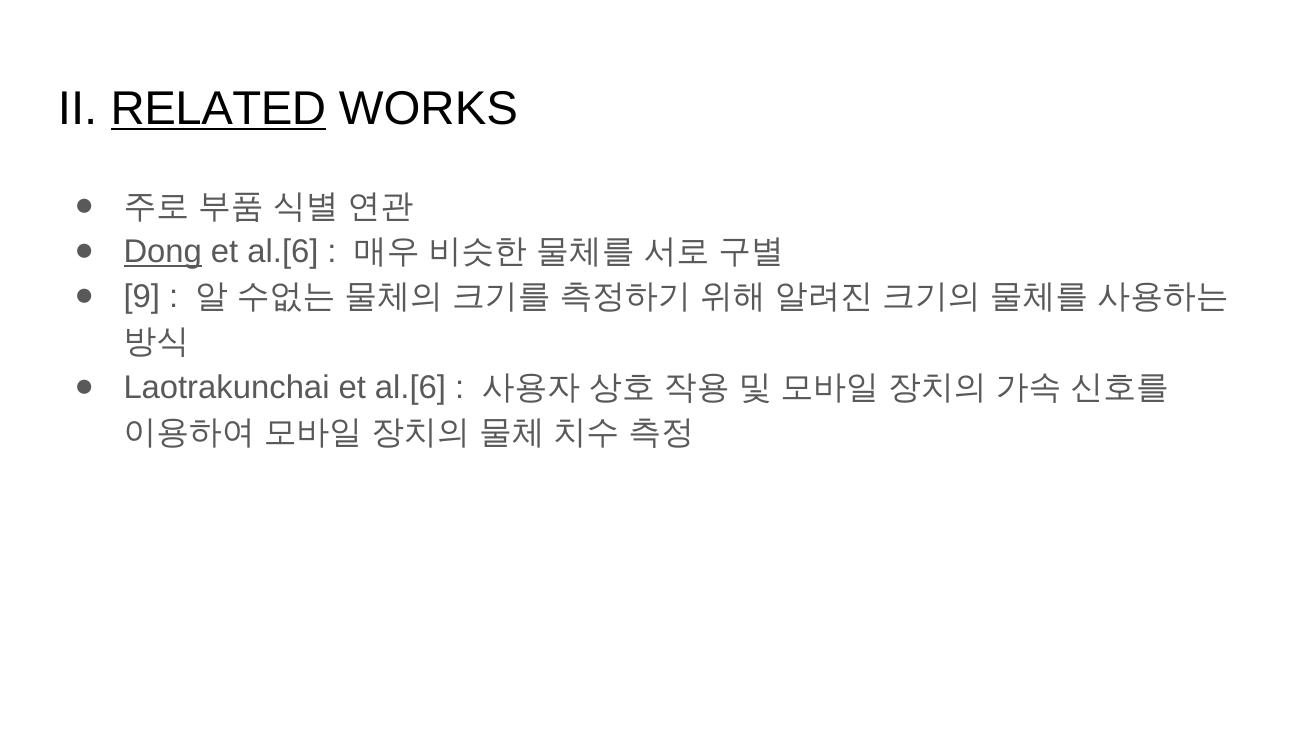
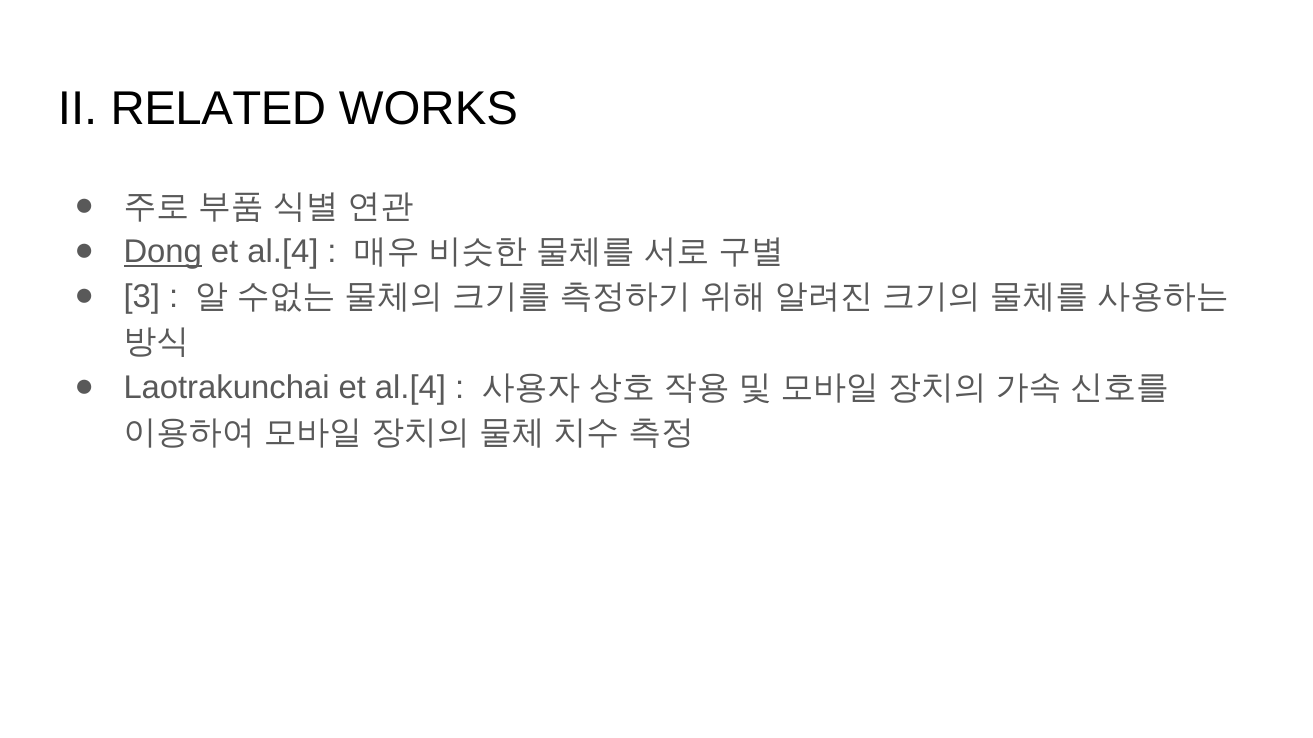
RELATED underline: present -> none (218, 109)
al.[6: al.[6 -> al.[4 (283, 252)
9: 9 -> 3 (142, 297)
Laotrakunchai et al.[6: al.[6 -> al.[4 (410, 388)
